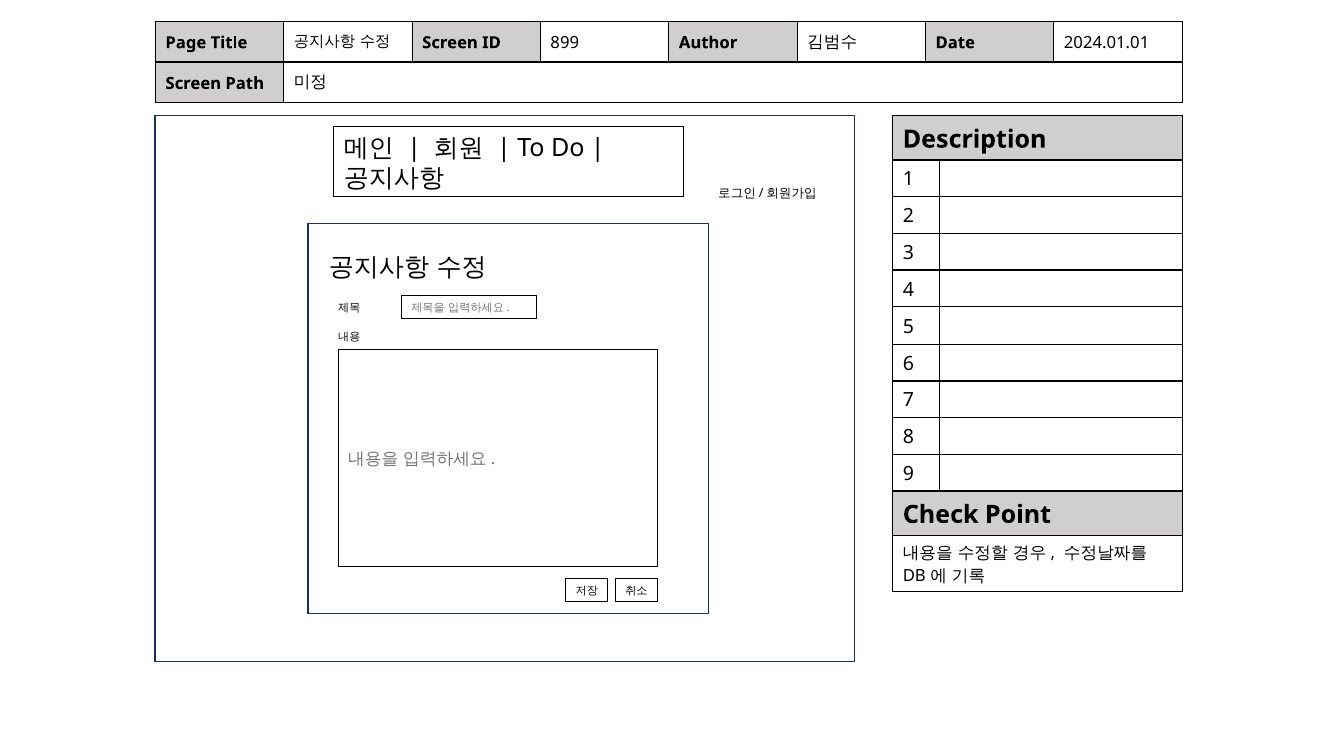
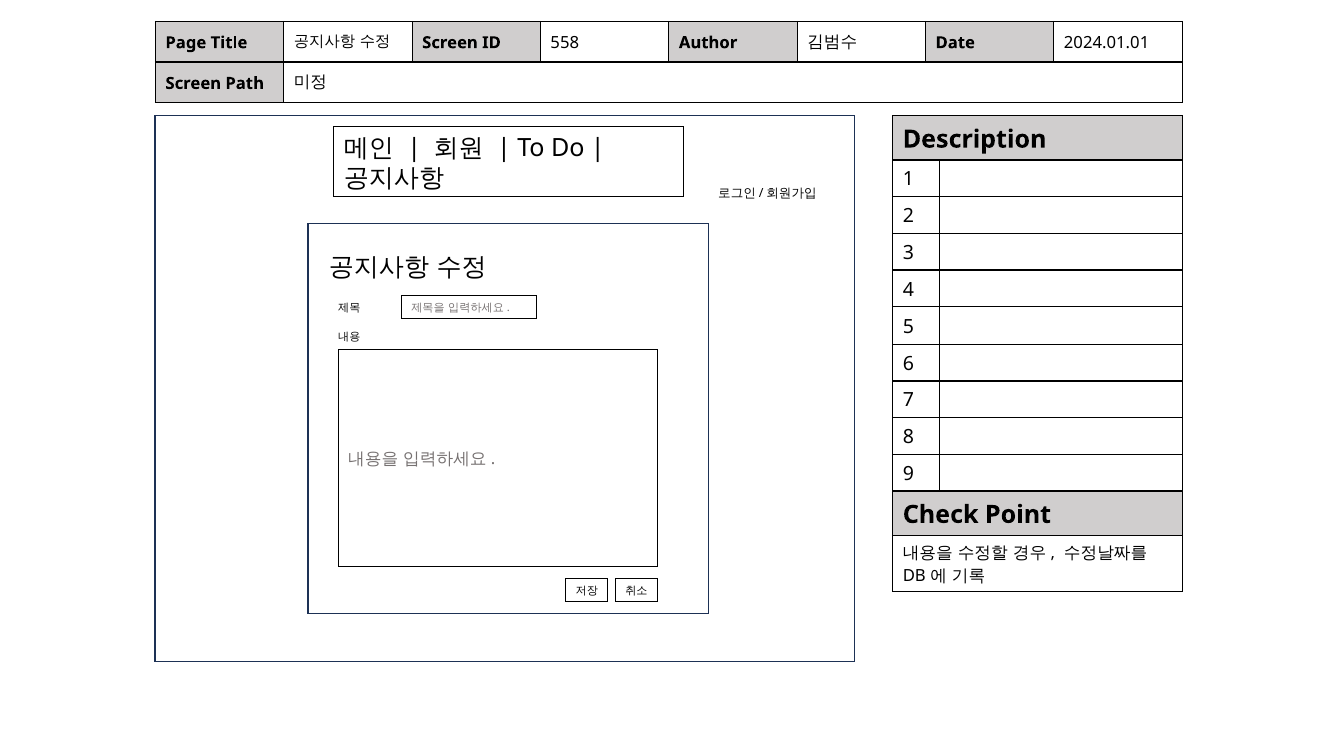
899: 899 -> 558 (565, 43)
